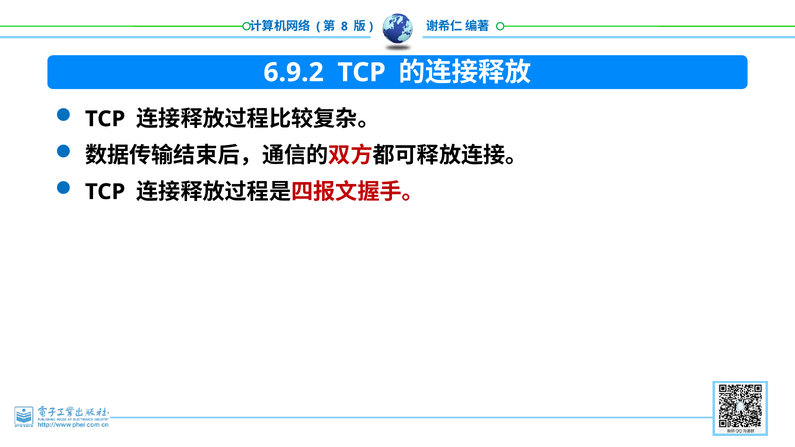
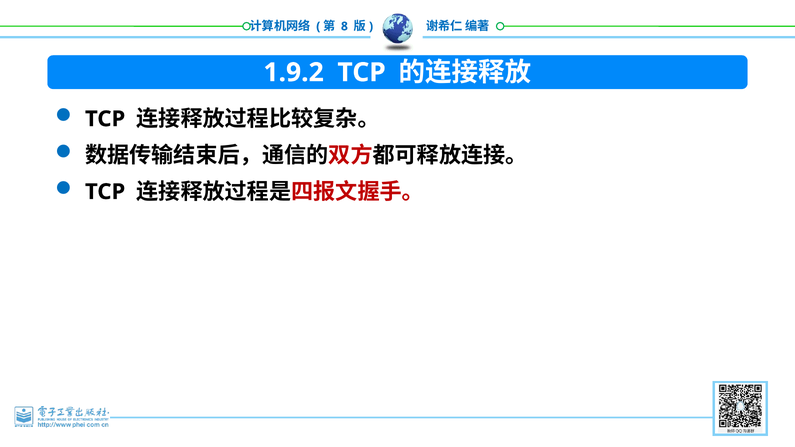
6.9.2: 6.9.2 -> 1.9.2 (294, 72)
